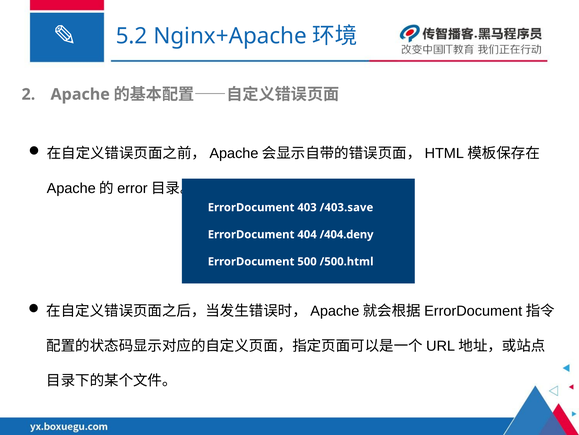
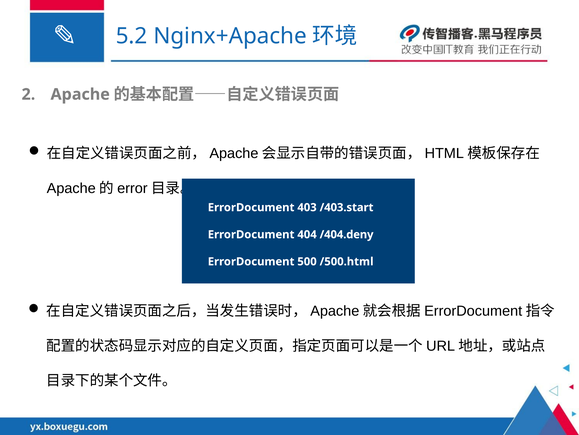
/403.save: /403.save -> /403.start (347, 207)
